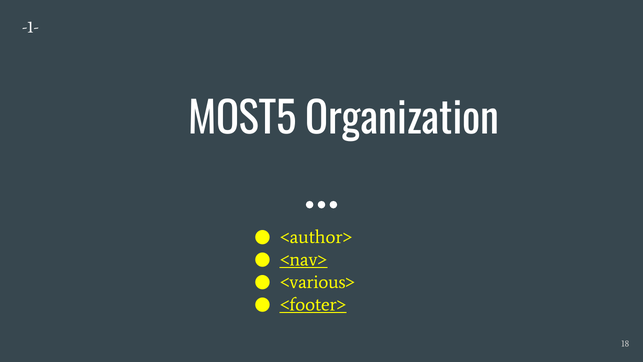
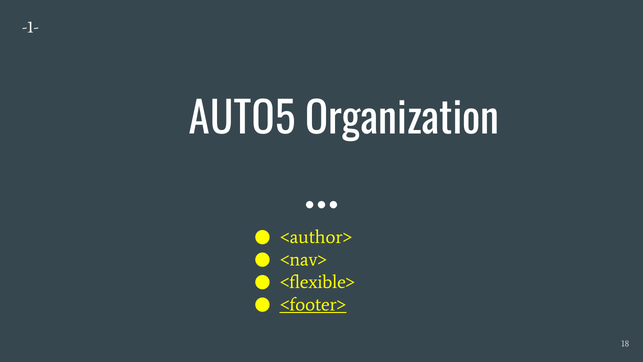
MOST5: MOST5 -> AUTO5 (242, 119)
<nav> underline: present -> none (304, 259)
<various>: <various> -> <flexible> (317, 282)
